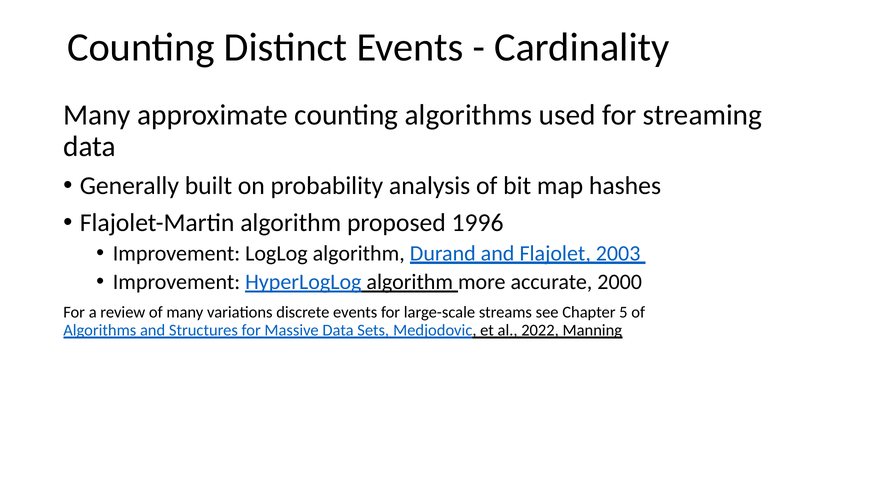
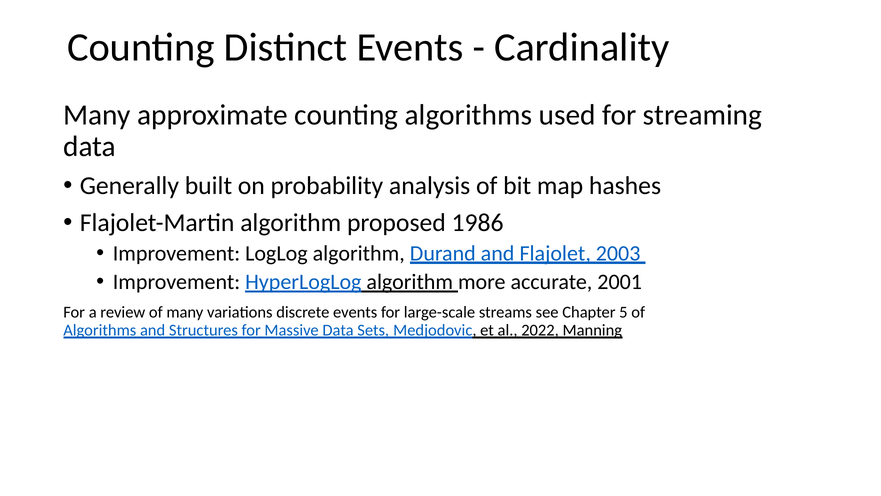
1996: 1996 -> 1986 (478, 222)
2000: 2000 -> 2001 (620, 282)
